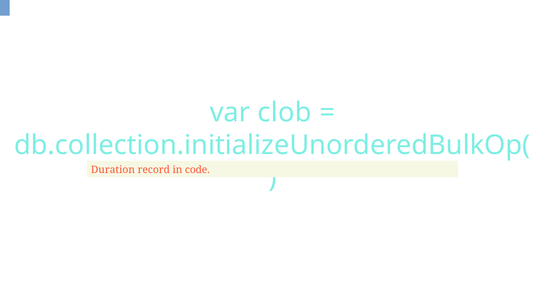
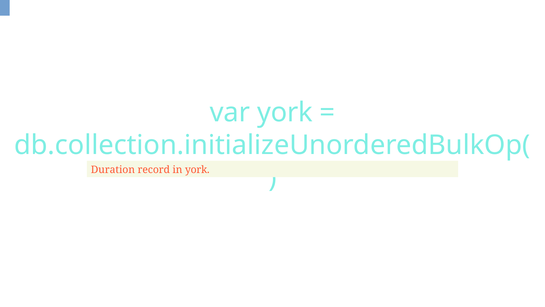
var clob: clob -> york (285, 112)
in code: code -> york (197, 169)
